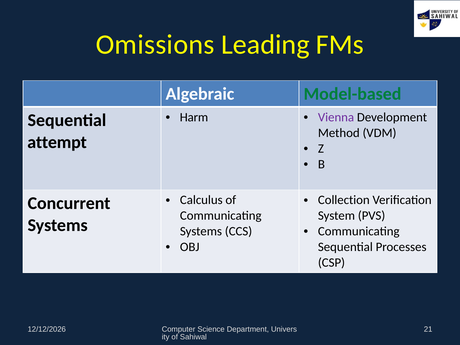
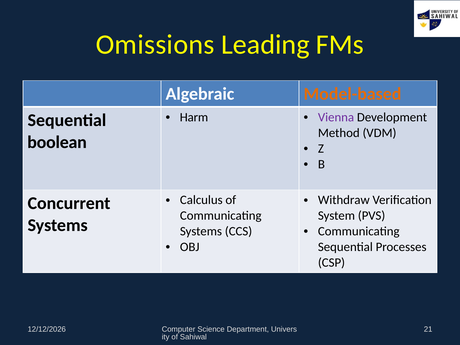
Model-based colour: green -> orange (352, 94)
attempt: attempt -> boolean (57, 142)
Collection: Collection -> Withdraw (344, 200)
